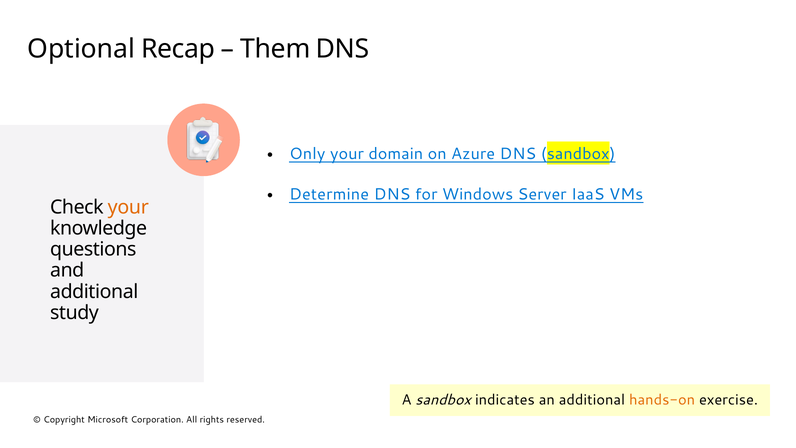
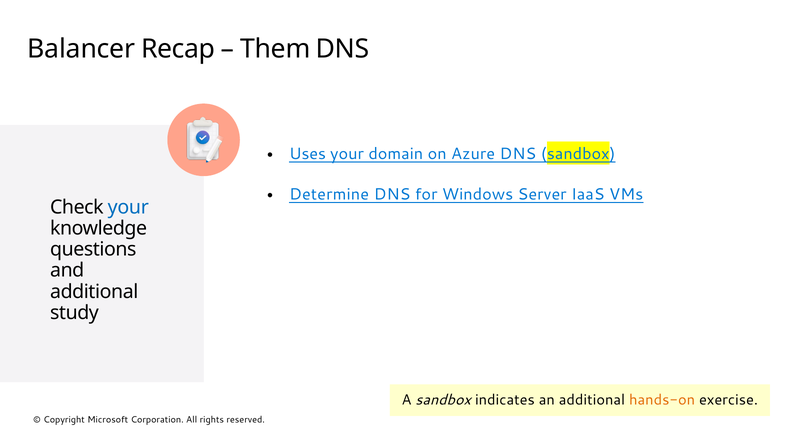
Optional: Optional -> Balancer (81, 49)
Only: Only -> Uses (308, 154)
your colour: orange -> blue (128, 207)
